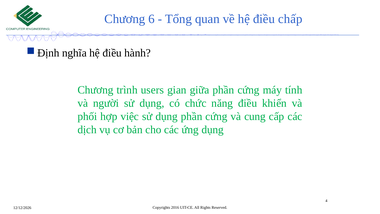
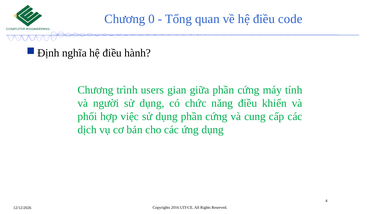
6: 6 -> 0 (152, 19)
chấp: chấp -> code (290, 19)
